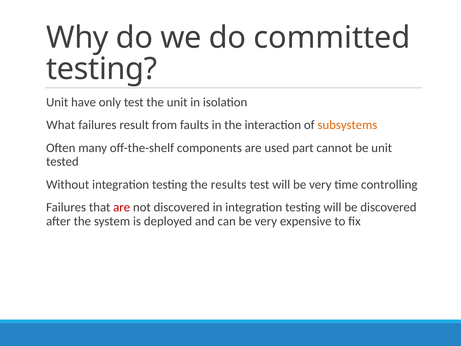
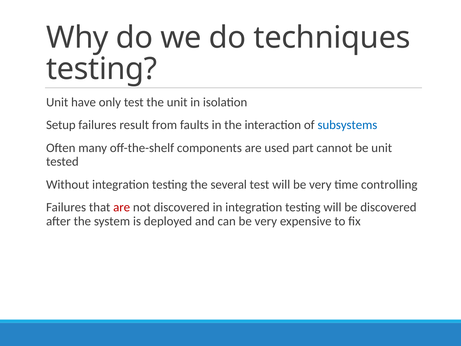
committed: committed -> techniques (332, 38)
What: What -> Setup (61, 125)
subsystems colour: orange -> blue (347, 125)
results: results -> several (229, 184)
